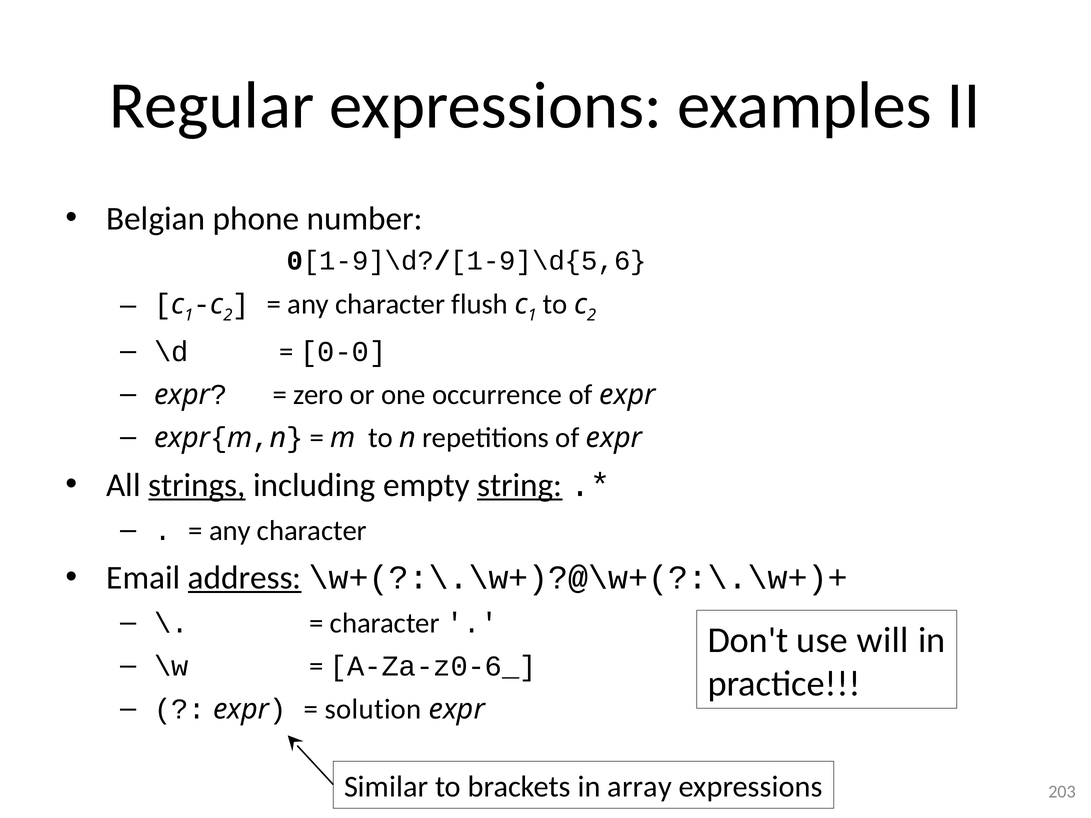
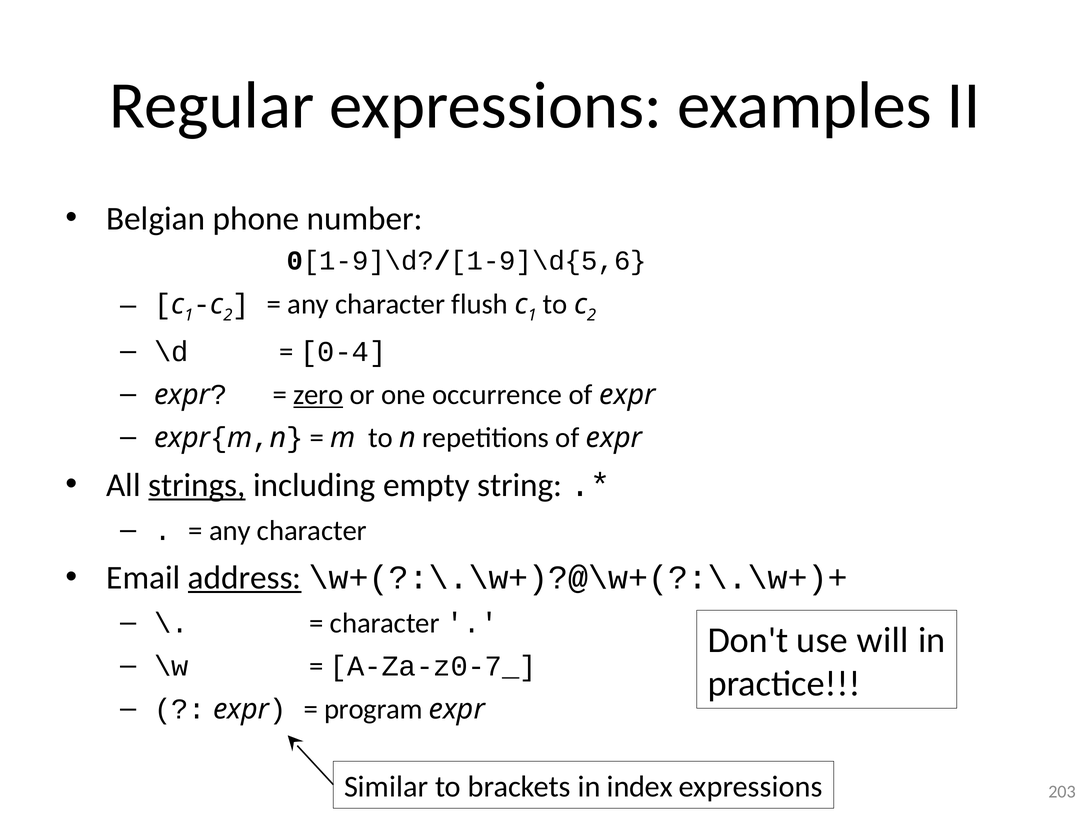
0-0: 0-0 -> 0-4 (343, 352)
zero underline: none -> present (318, 395)
string underline: present -> none (520, 485)
A-Za-z0-6_: A-Za-z0-6_ -> A-Za-z0-7_ (433, 666)
solution: solution -> program (373, 710)
array: array -> index (640, 787)
